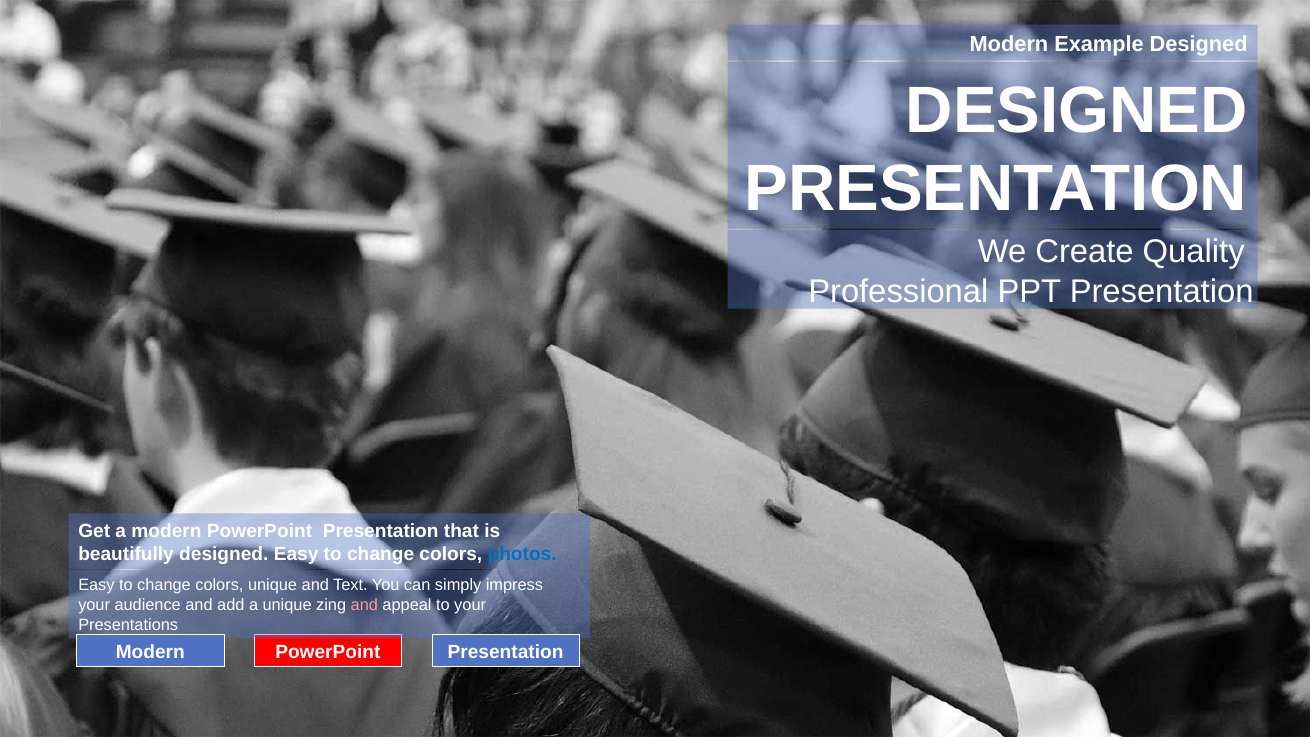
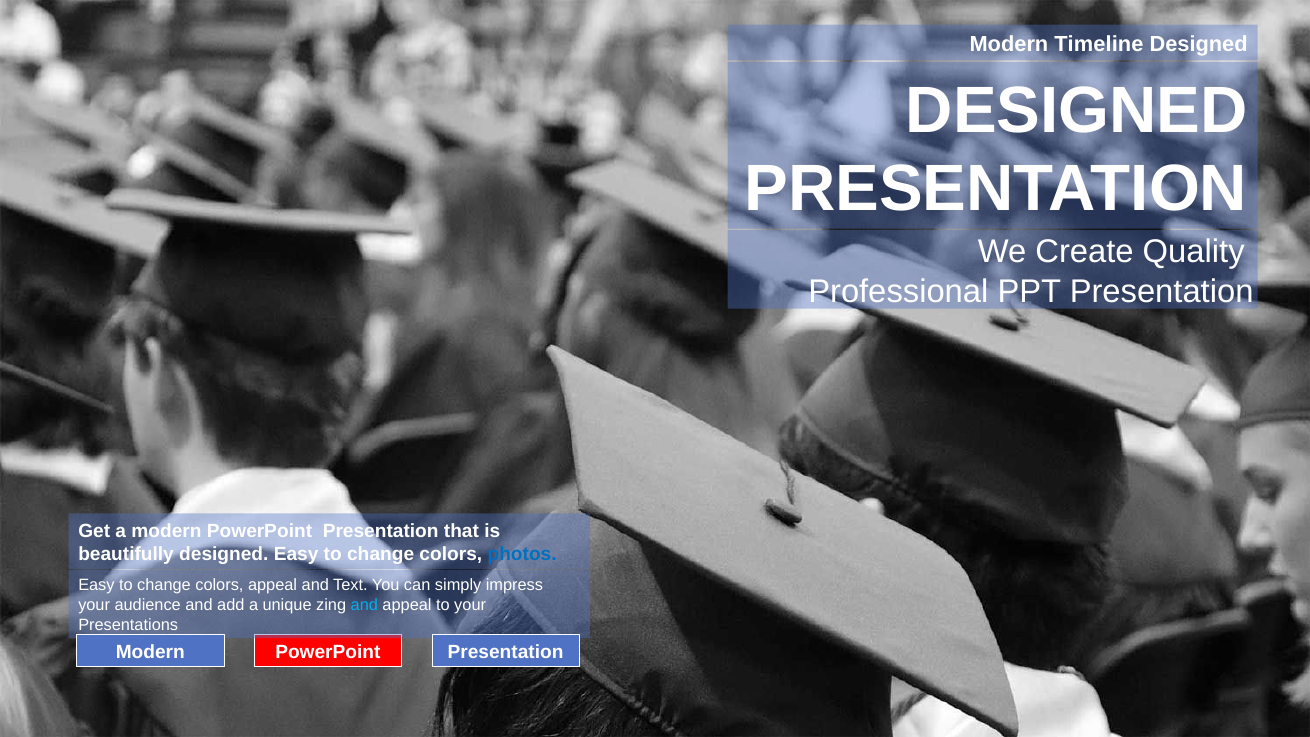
Example: Example -> Timeline (1099, 44)
colors unique: unique -> appeal (273, 585)
and colour: pink -> light blue (364, 605)
